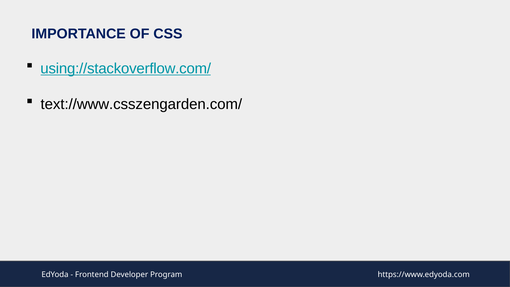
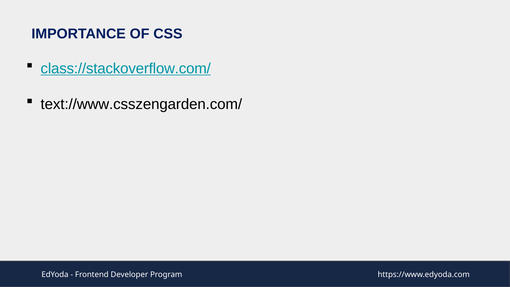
using://stackoverflow.com/: using://stackoverflow.com/ -> class://stackoverflow.com/ (126, 68)
